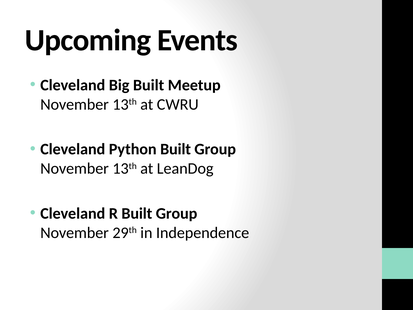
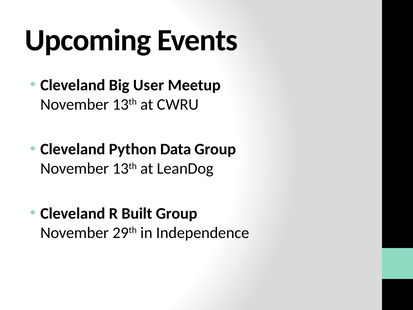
Big Built: Built -> User (149, 85)
Python Built: Built -> Data (176, 149)
